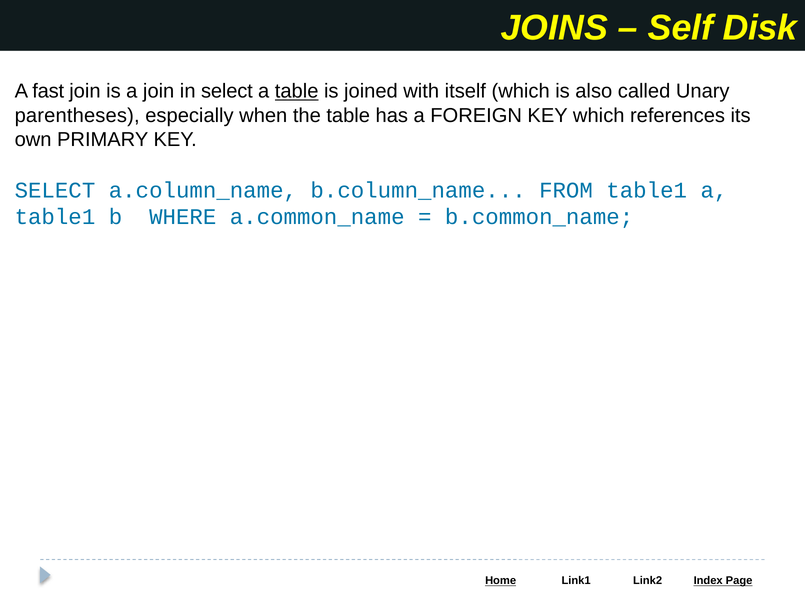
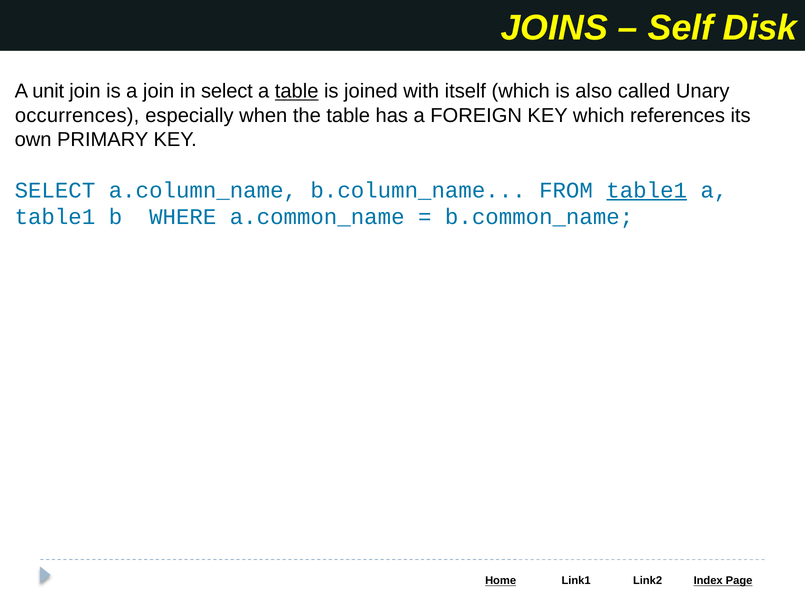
fast: fast -> unit (48, 91)
parentheses: parentheses -> occurrences (77, 115)
table1 underline: none -> present (647, 190)
